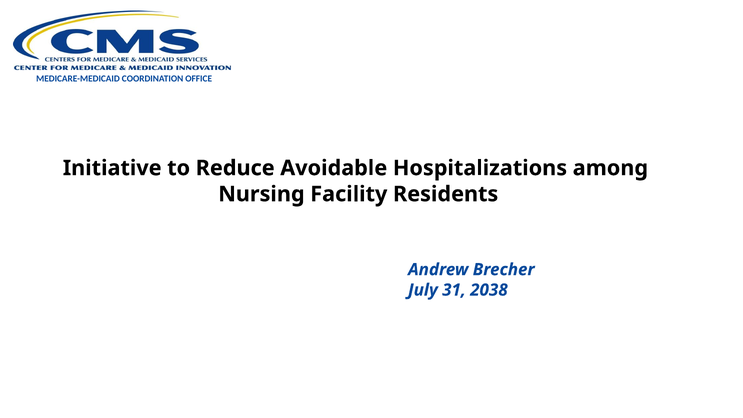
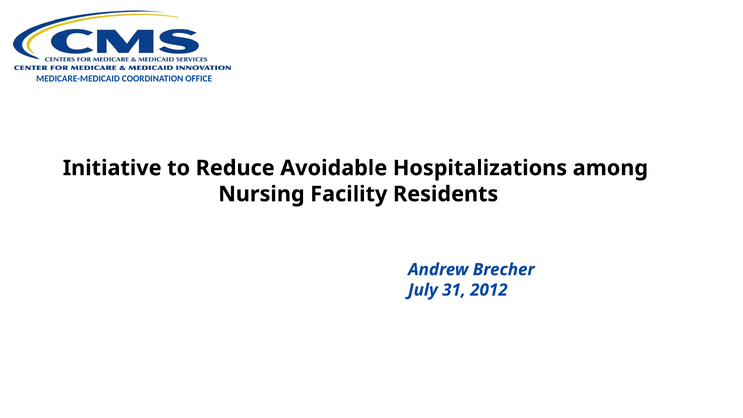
2038: 2038 -> 2012 (489, 290)
